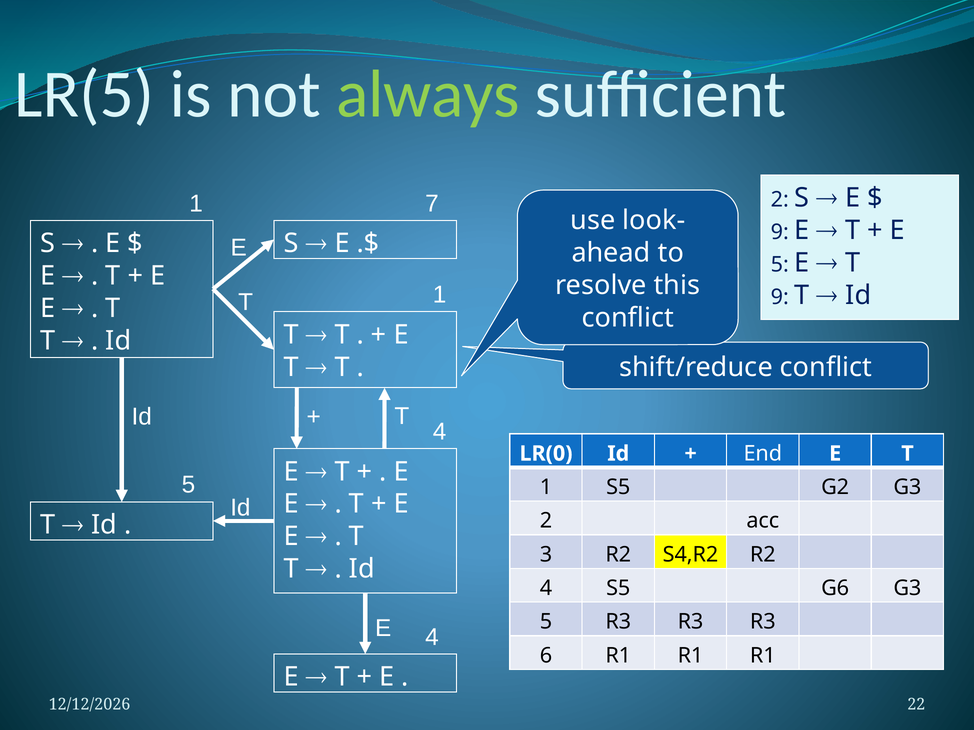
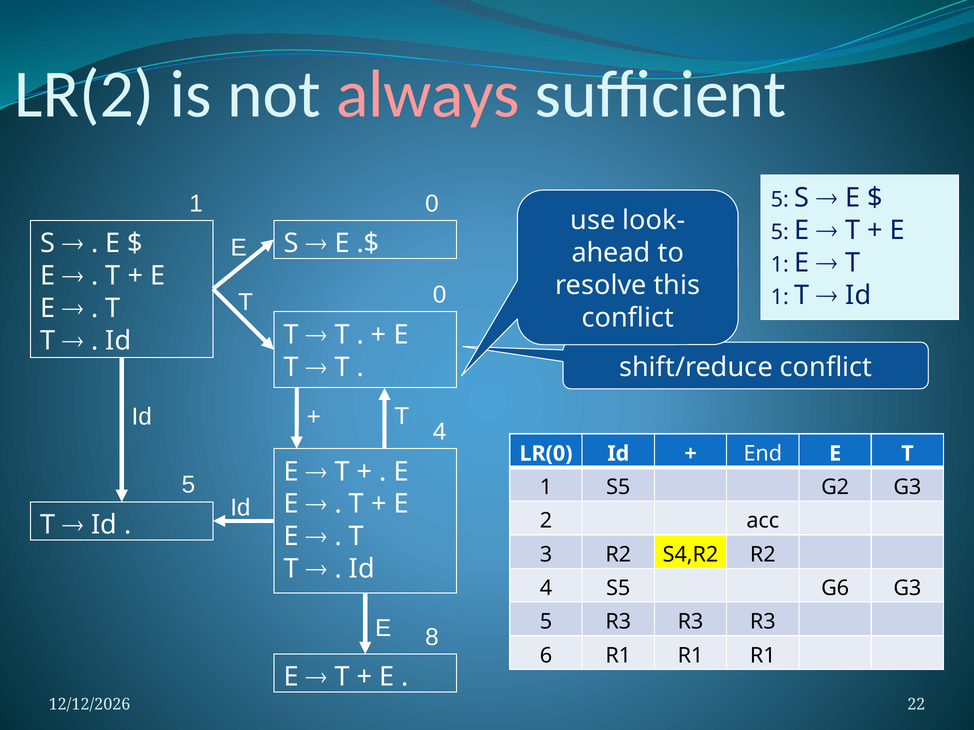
LR(5: LR(5 -> LR(2 (84, 95)
always colour: light green -> pink (428, 95)
1 7: 7 -> 0 (432, 204)
2: 2 -> 5 (780, 200)
9: 9 -> 5 (780, 232)
5: 5 -> 1 (780, 265)
9: 9 -> 1 (780, 297)
1: 1 -> 0 (440, 295)
E 4: 4 -> 8 (432, 637)
